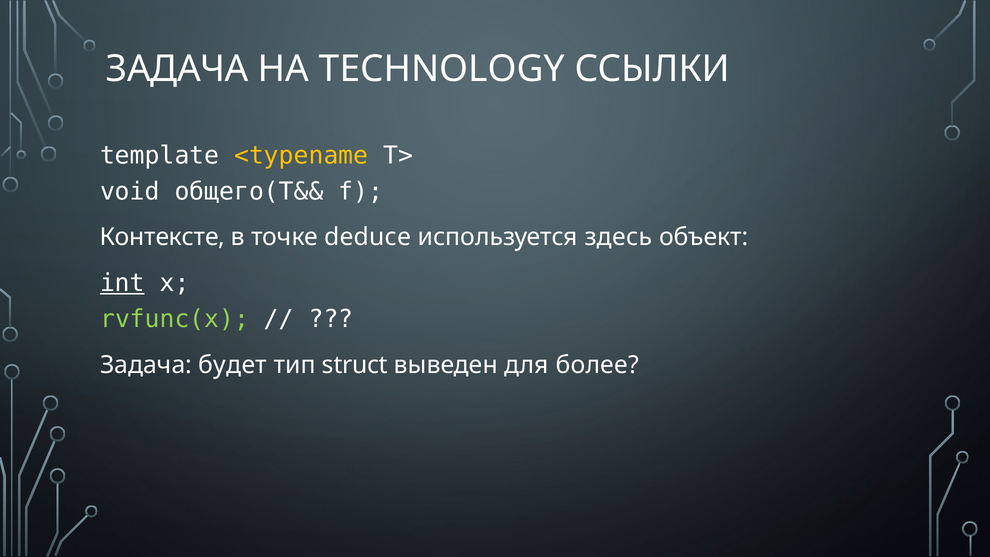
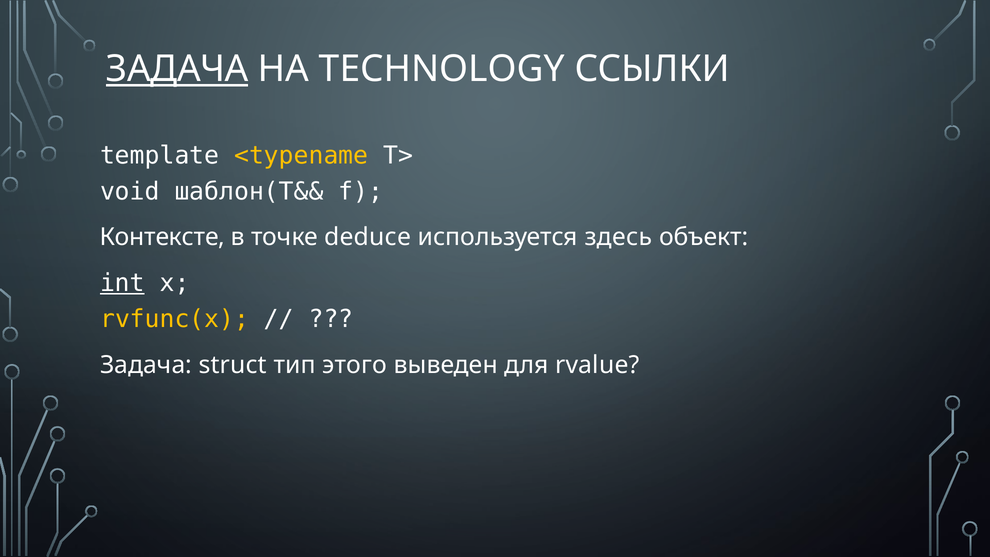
ЗАДАЧА underline: none -> present (177, 69)
общего(T&&: общего(T&& -> шаблон(T&& (249, 191)
rvfunc(x colour: light green -> yellow (175, 319)
будет: будет -> struct (233, 365)
struct: struct -> этого (355, 365)
более: более -> rvalue (597, 365)
